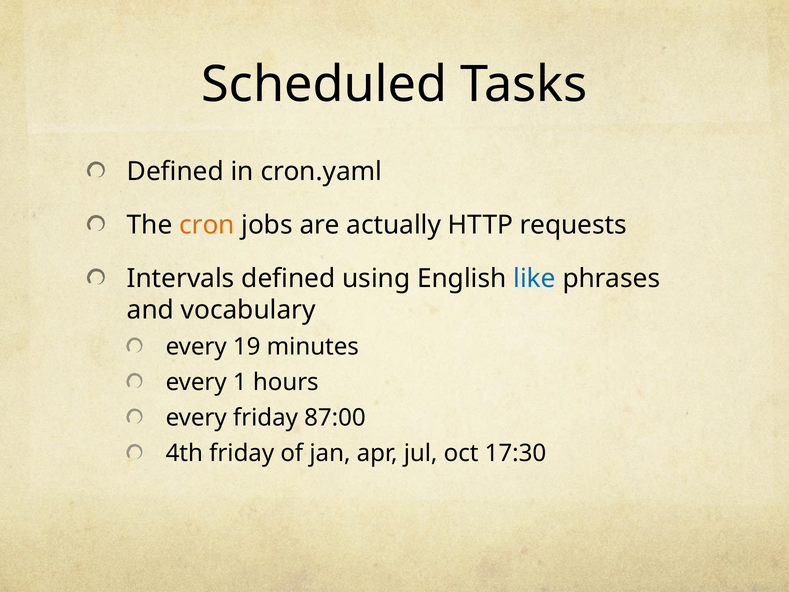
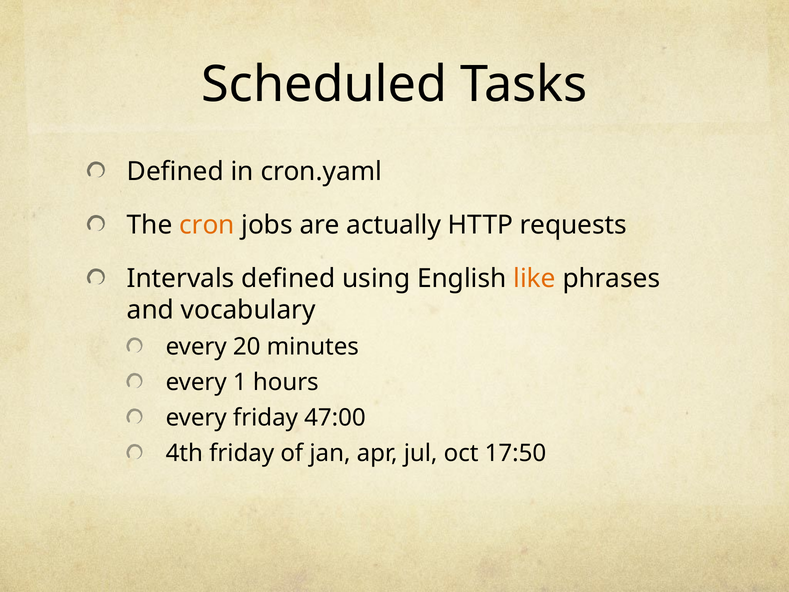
like colour: blue -> orange (535, 278)
19: 19 -> 20 (247, 347)
87:00: 87:00 -> 47:00 (335, 418)
17:30: 17:30 -> 17:50 (515, 453)
